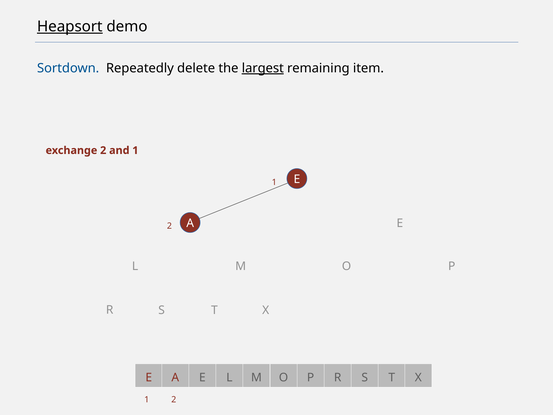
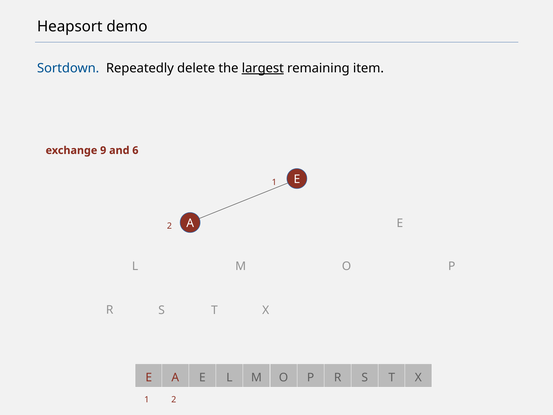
Heapsort underline: present -> none (70, 27)
exchange 2: 2 -> 9 (103, 150)
and 1: 1 -> 6 (135, 150)
